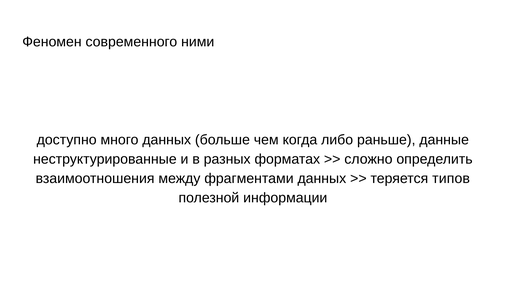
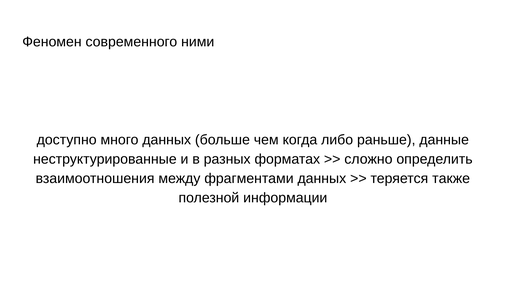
типов: типов -> также (451, 178)
